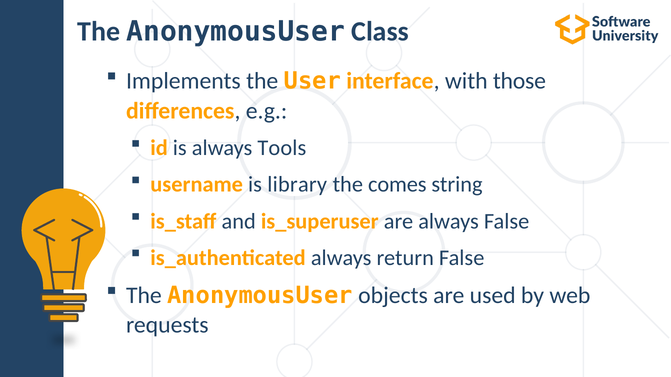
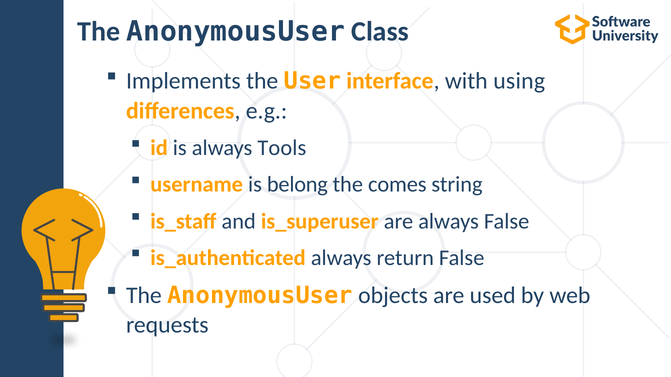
those: those -> using (519, 81)
library: library -> belong (297, 185)
